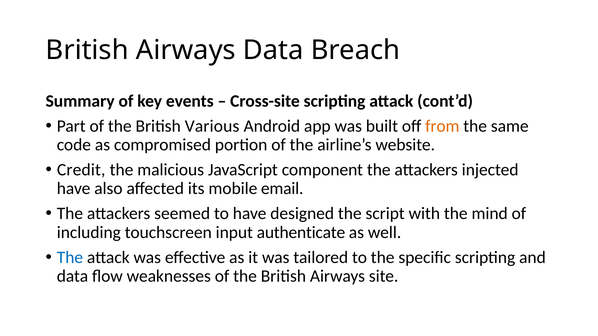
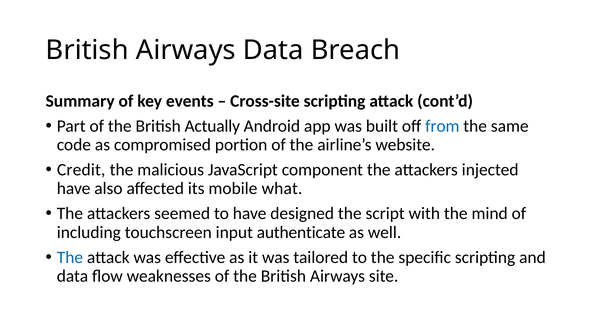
Various: Various -> Actually (212, 126)
from colour: orange -> blue (442, 126)
email: email -> what (282, 189)
